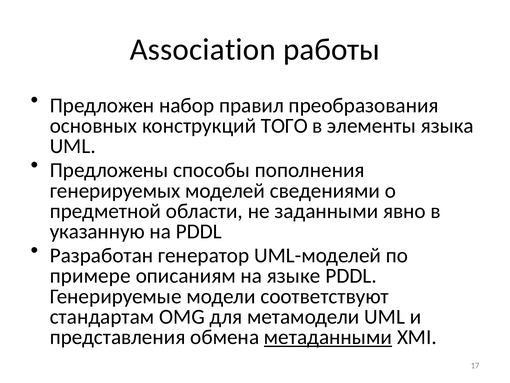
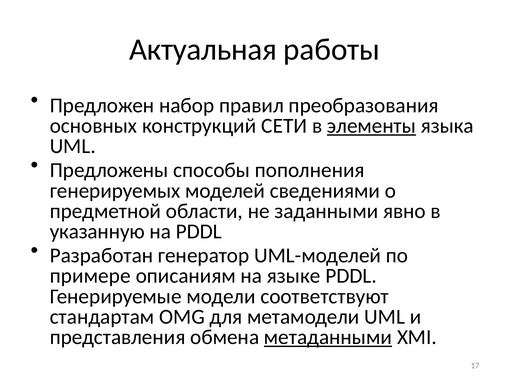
Association: Association -> Актуальная (203, 49)
ТОГО: ТОГО -> СЕТИ (284, 126)
элементы underline: none -> present (371, 126)
